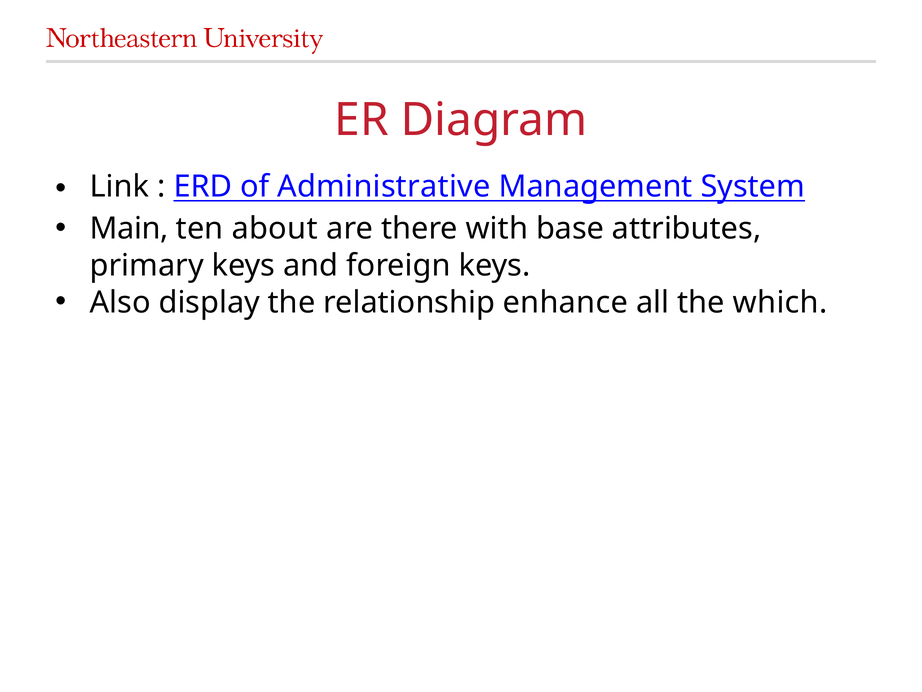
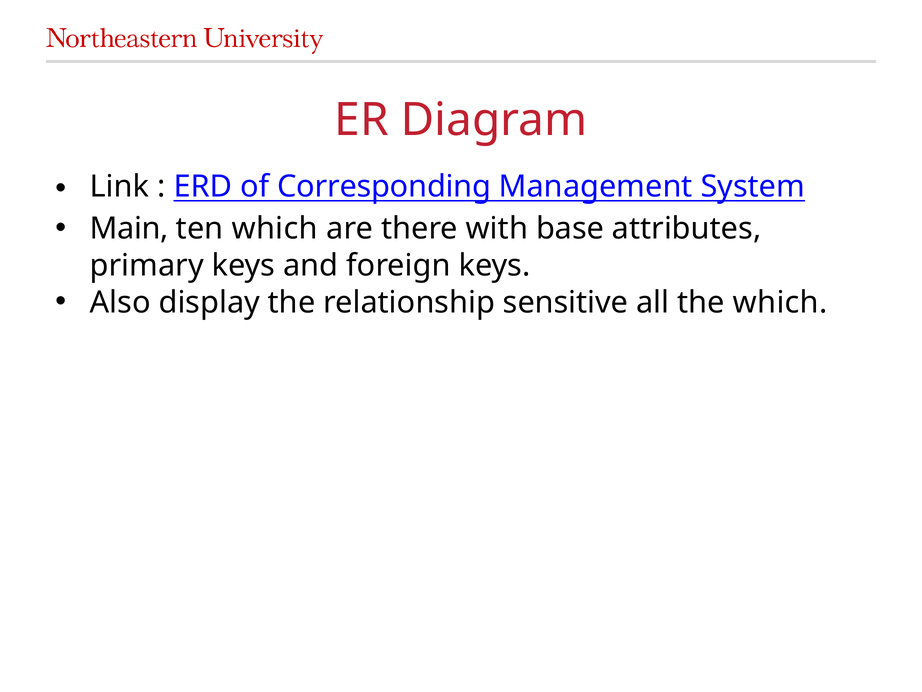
Administrative: Administrative -> Corresponding (384, 187)
ten about: about -> which (275, 229)
enhance: enhance -> sensitive (566, 302)
